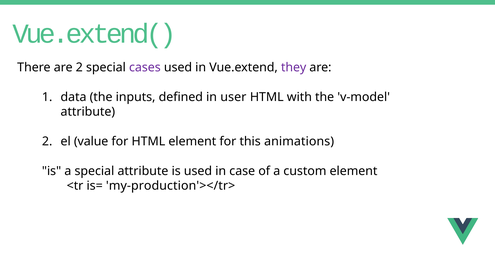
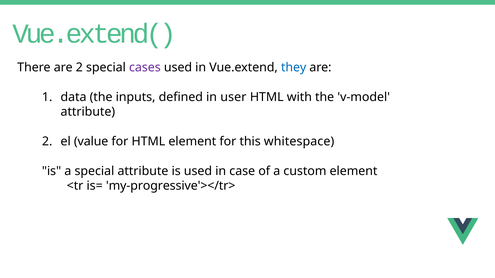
they colour: purple -> blue (294, 67)
animations: animations -> whitespace (299, 142)
my-production'></tr>: my-production'></tr> -> my-progressive'></tr> (171, 186)
